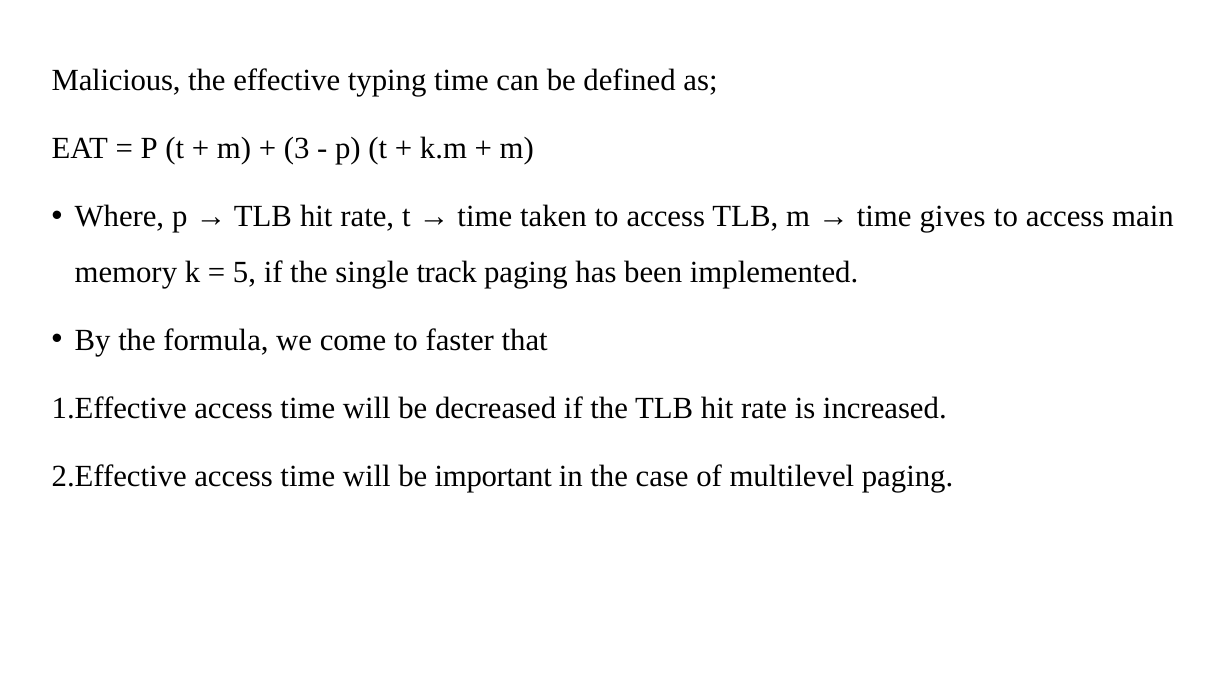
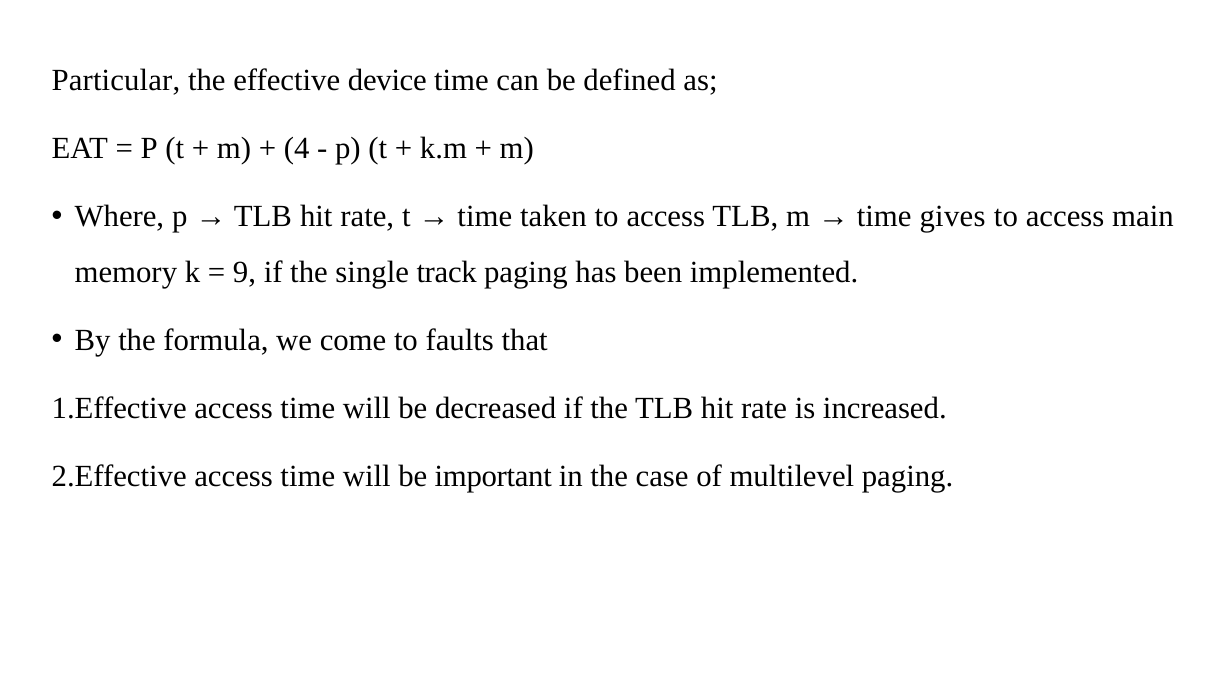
Malicious: Malicious -> Particular (116, 80)
typing: typing -> device (387, 80)
3: 3 -> 4 (297, 149)
5: 5 -> 9 (245, 272)
faster: faster -> faults (460, 341)
